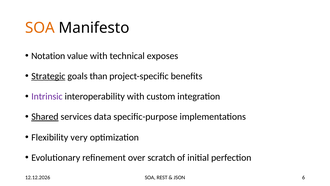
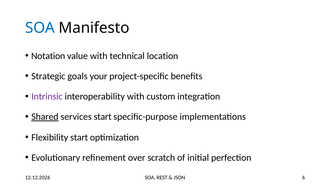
SOA colour: orange -> blue (40, 28)
exposes: exposes -> location (163, 56)
Strategic underline: present -> none (48, 76)
than: than -> your (98, 76)
services data: data -> start (103, 116)
Flexibility very: very -> start (79, 137)
